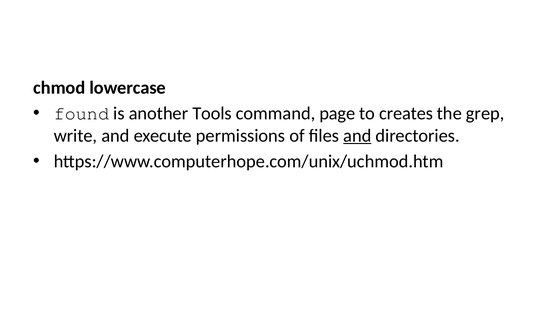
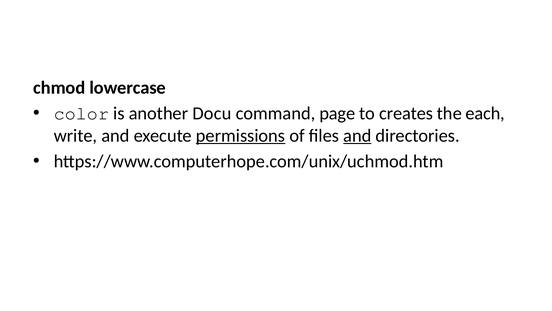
found: found -> color (81, 113)
Tools: Tools -> Docu (212, 113)
grep: grep -> each (485, 113)
permissions underline: none -> present (241, 135)
